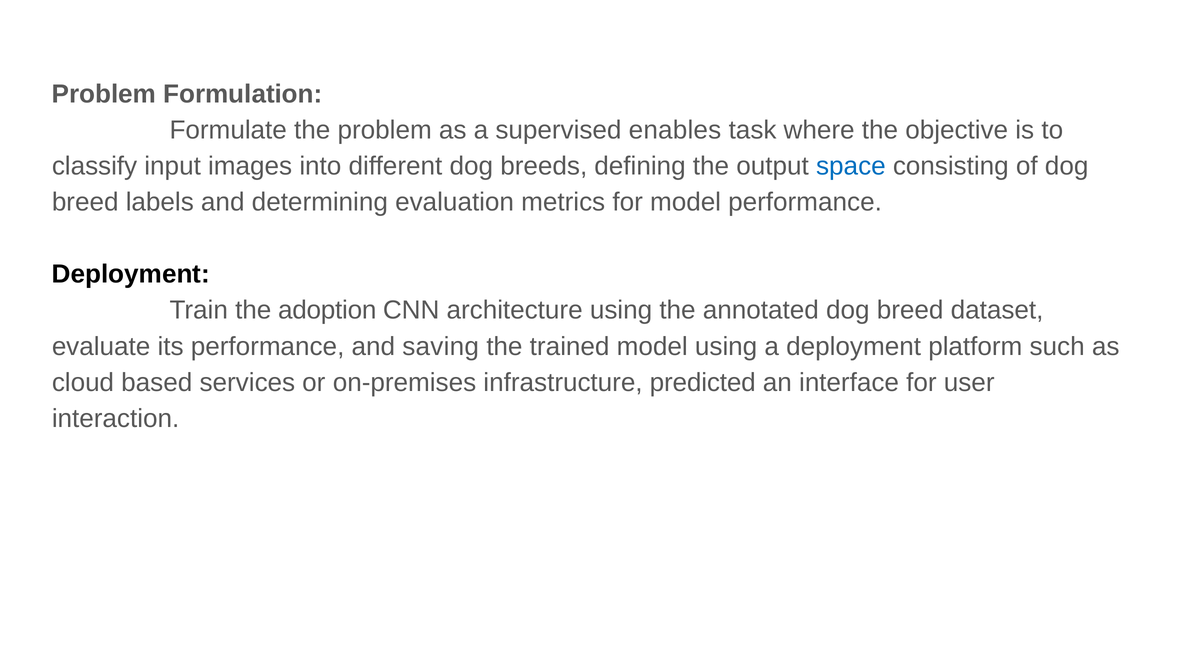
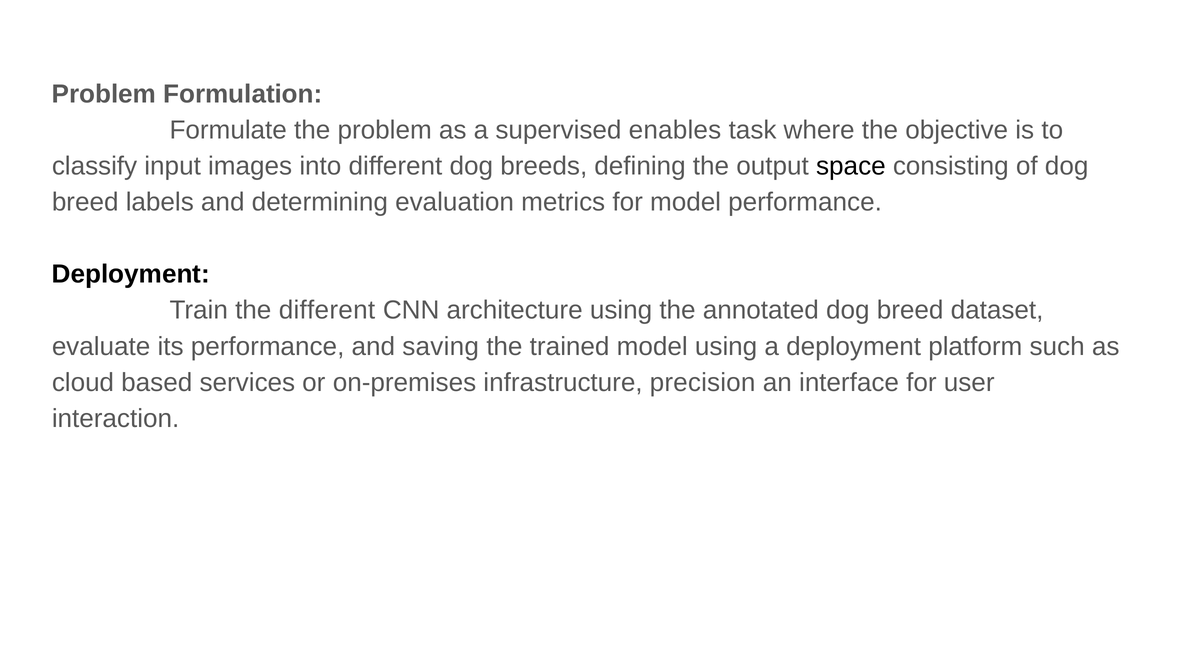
space colour: blue -> black (851, 166)
the adoption: adoption -> different (327, 310)
predicted: predicted -> precision (703, 382)
